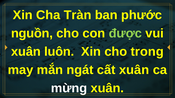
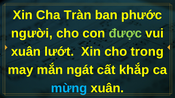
nguồn: nguồn -> người (32, 33)
luôn: luôn -> lướt (59, 52)
cất xuân: xuân -> khắp (134, 70)
mừng colour: white -> light blue (69, 89)
